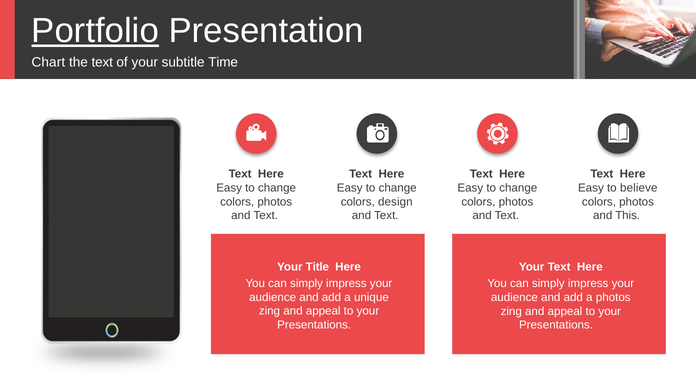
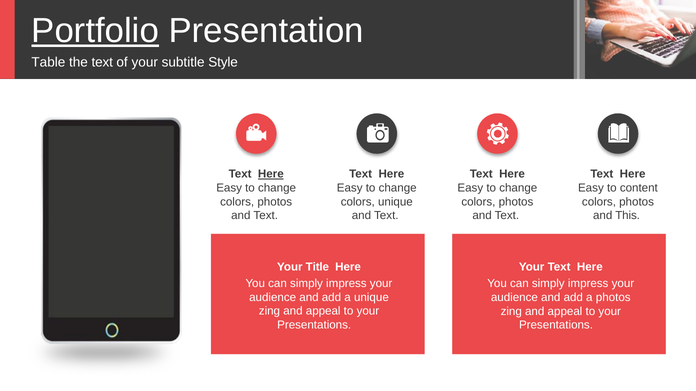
Chart: Chart -> Table (48, 62)
Time: Time -> Style (223, 62)
Here underline: none -> present (271, 174)
believe: believe -> content (639, 188)
colors design: design -> unique (395, 202)
